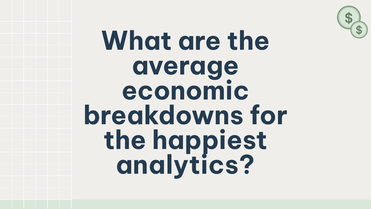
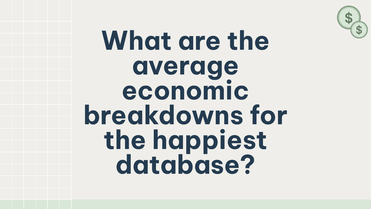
analytics: analytics -> database (186, 165)
